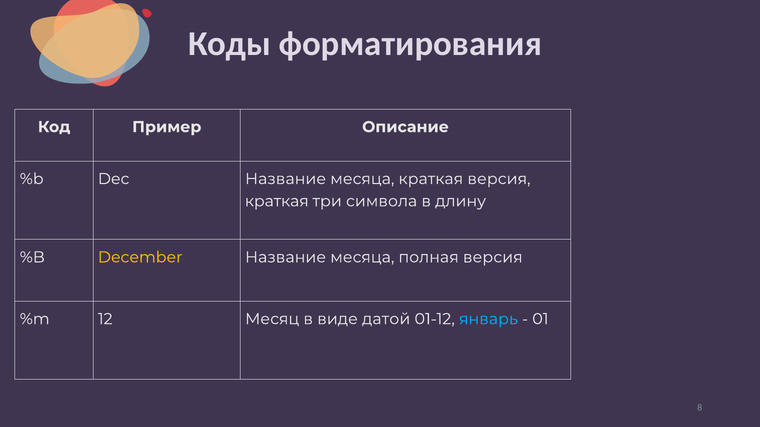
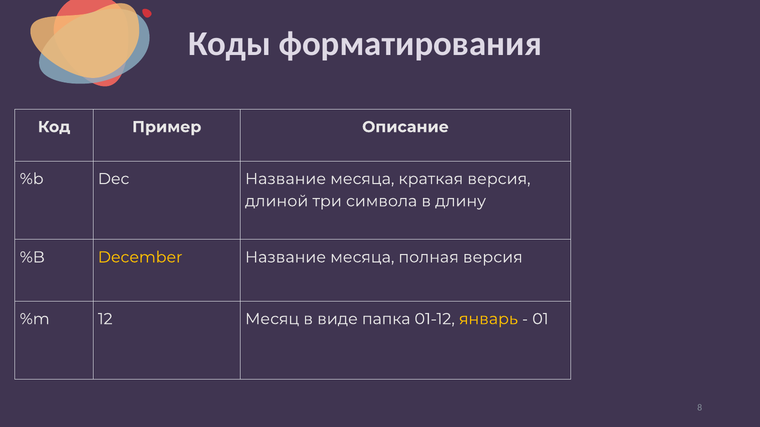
краткая: краткая -> длиной (277, 201)
датой: датой -> папка (386, 319)
январь colour: light blue -> yellow (488, 319)
